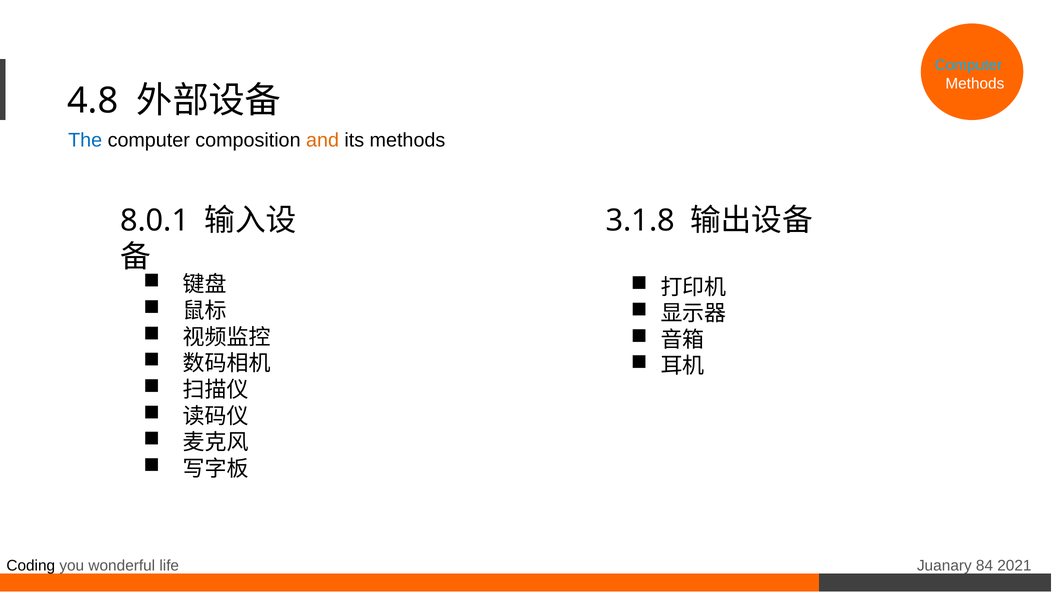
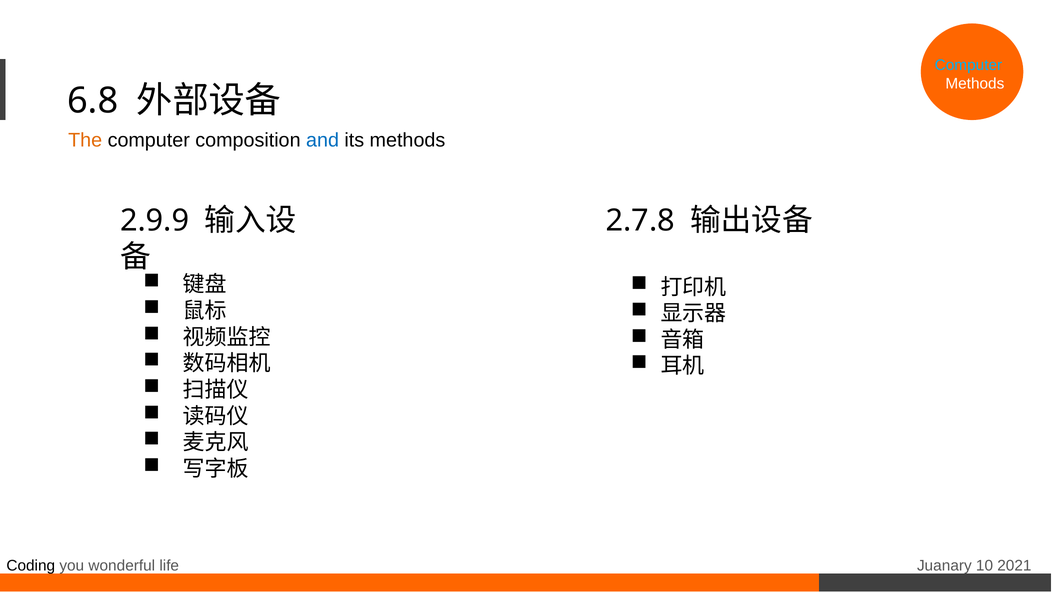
4.8: 4.8 -> 6.8 (93, 101)
The colour: blue -> orange (85, 140)
and colour: orange -> blue (323, 140)
8.0.1: 8.0.1 -> 2.9.9 (155, 221)
3.1.8: 3.1.8 -> 2.7.8 (640, 221)
84: 84 -> 10 (985, 566)
